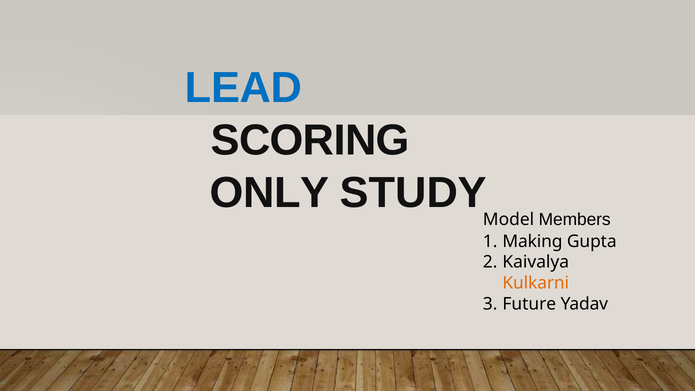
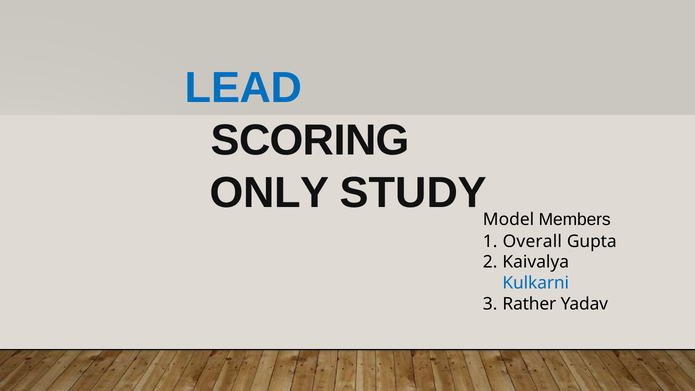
Making: Making -> Overall (532, 241)
Kulkarni colour: orange -> blue (536, 283)
Future: Future -> Rather (529, 304)
